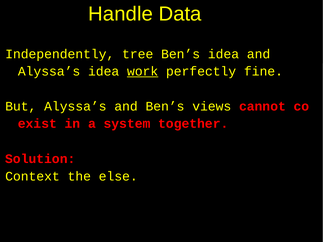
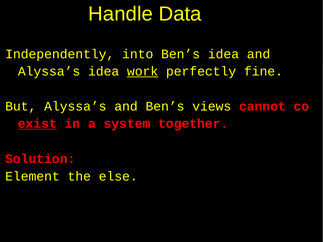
tree: tree -> into (138, 54)
exist underline: none -> present (37, 124)
Context: Context -> Element (32, 176)
